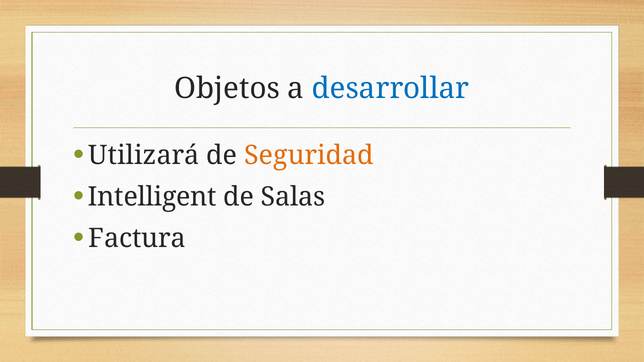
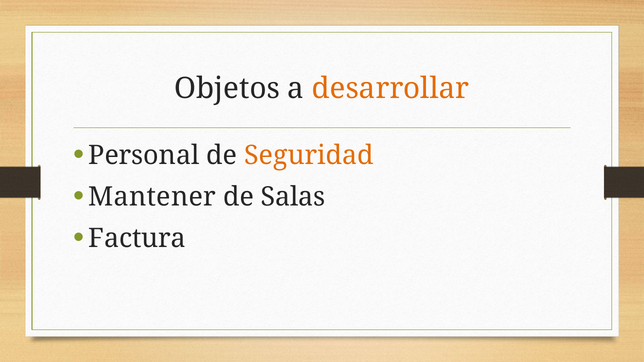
desarrollar colour: blue -> orange (391, 88)
Utilizará: Utilizará -> Personal (144, 155)
Intelligent: Intelligent -> Mantener (152, 197)
